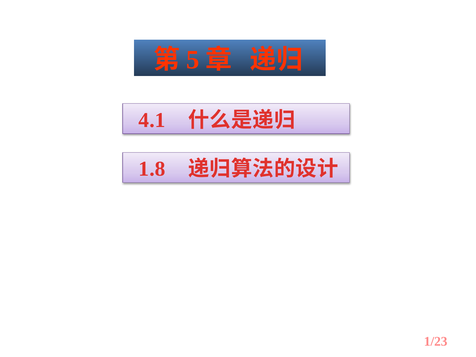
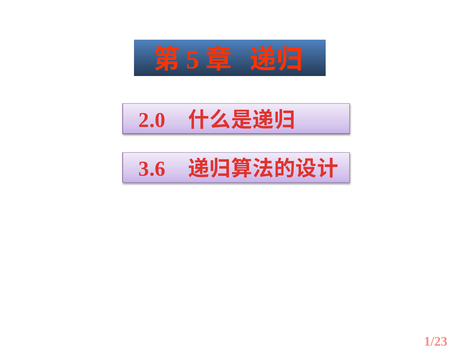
4.1: 4.1 -> 2.0 (152, 120)
1.8: 1.8 -> 3.6 (152, 169)
